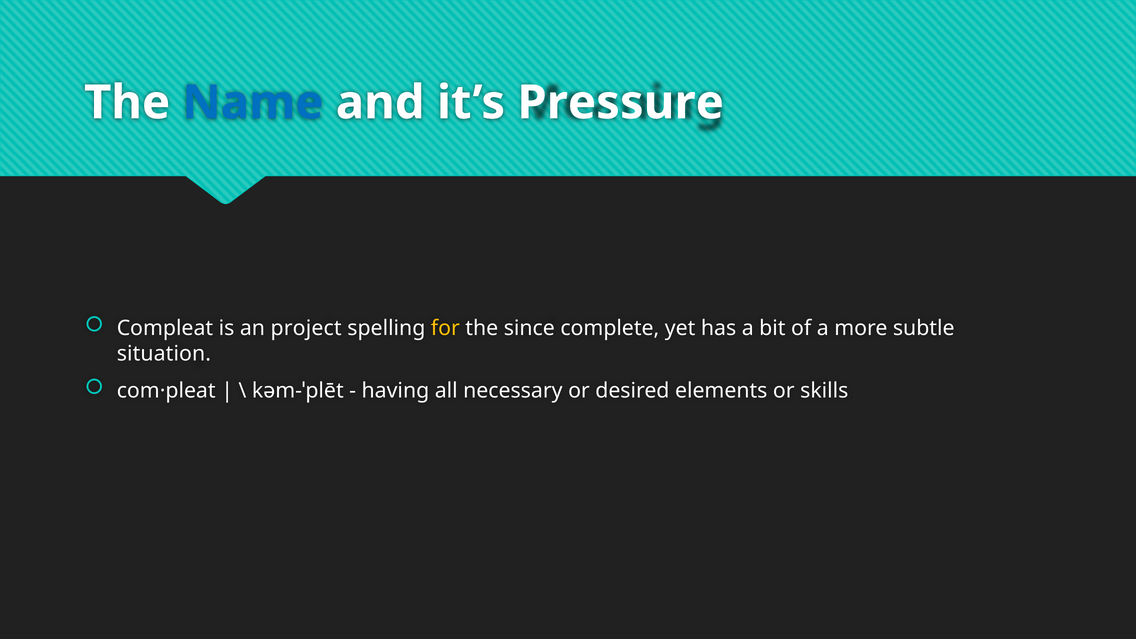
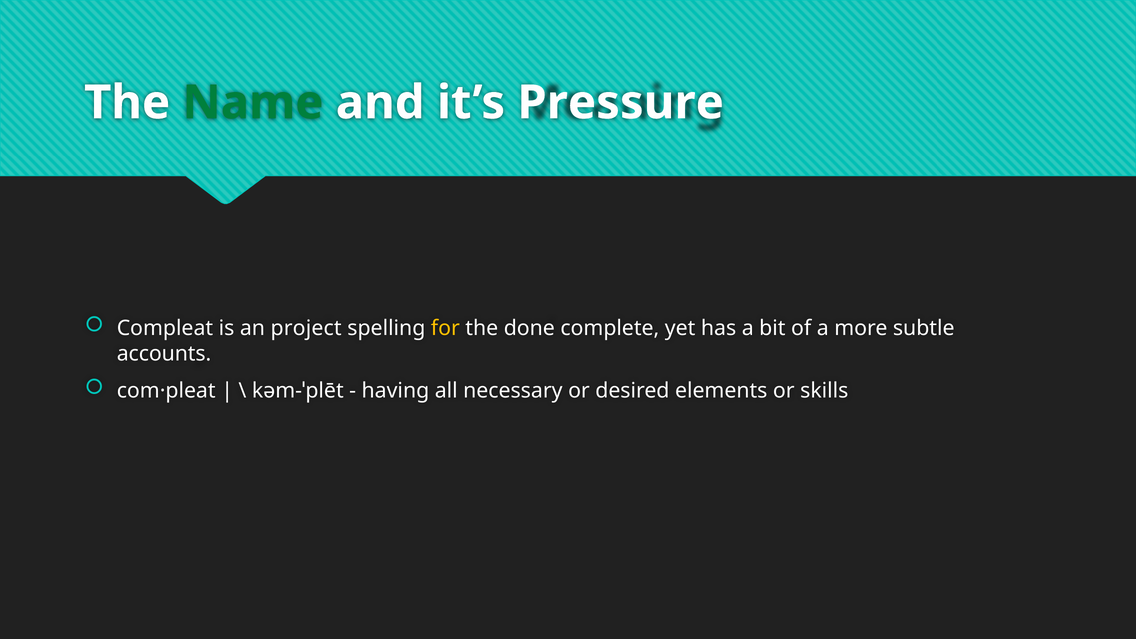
Name colour: blue -> green (253, 103)
since: since -> done (529, 328)
situation: situation -> accounts (164, 354)
